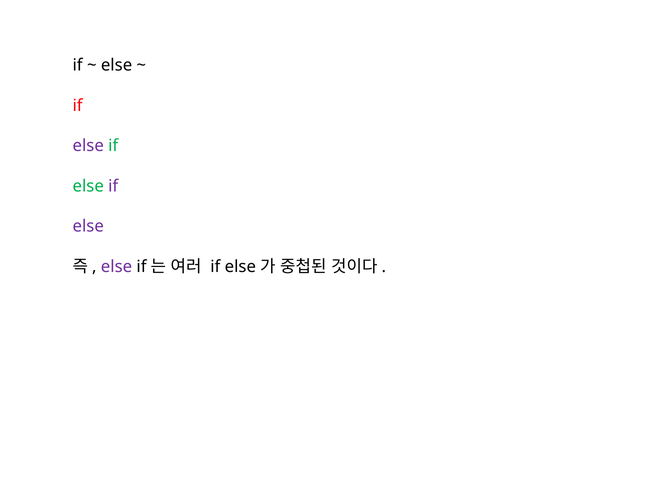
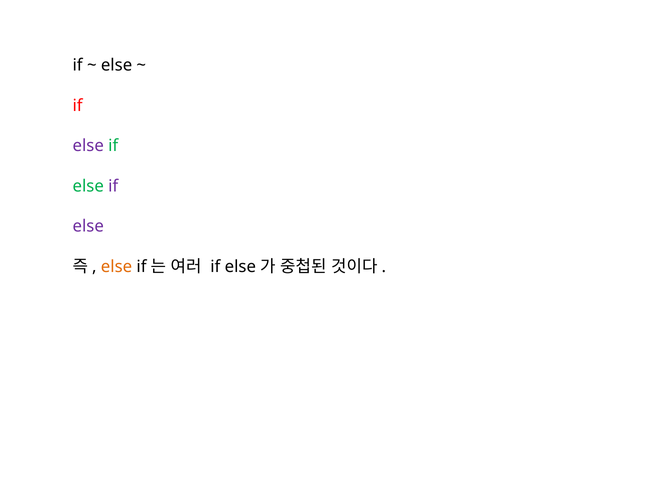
else colour: purple -> orange (116, 267)
